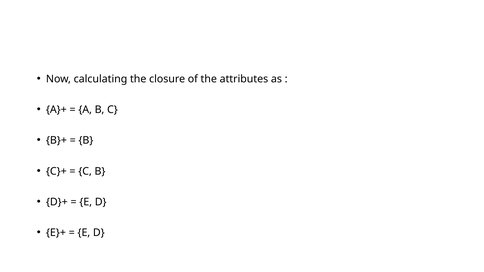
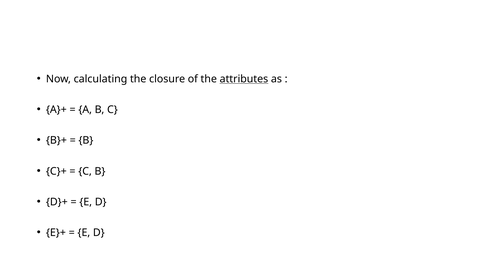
attributes underline: none -> present (244, 79)
